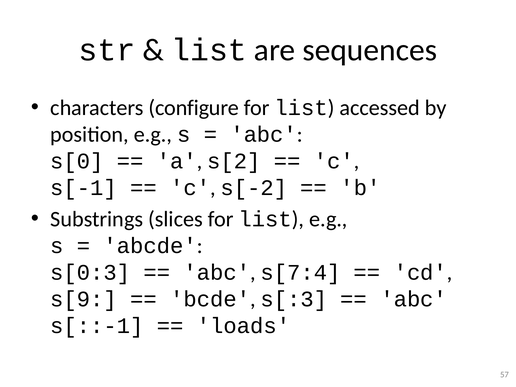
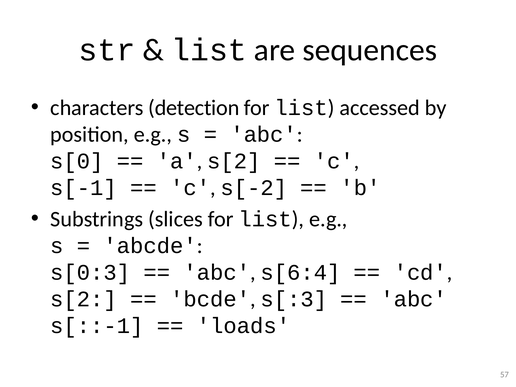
configure: configure -> detection (194, 108)
s[7:4: s[7:4 -> s[6:4 (300, 272)
s[9: s[9 -> s[2 (84, 299)
